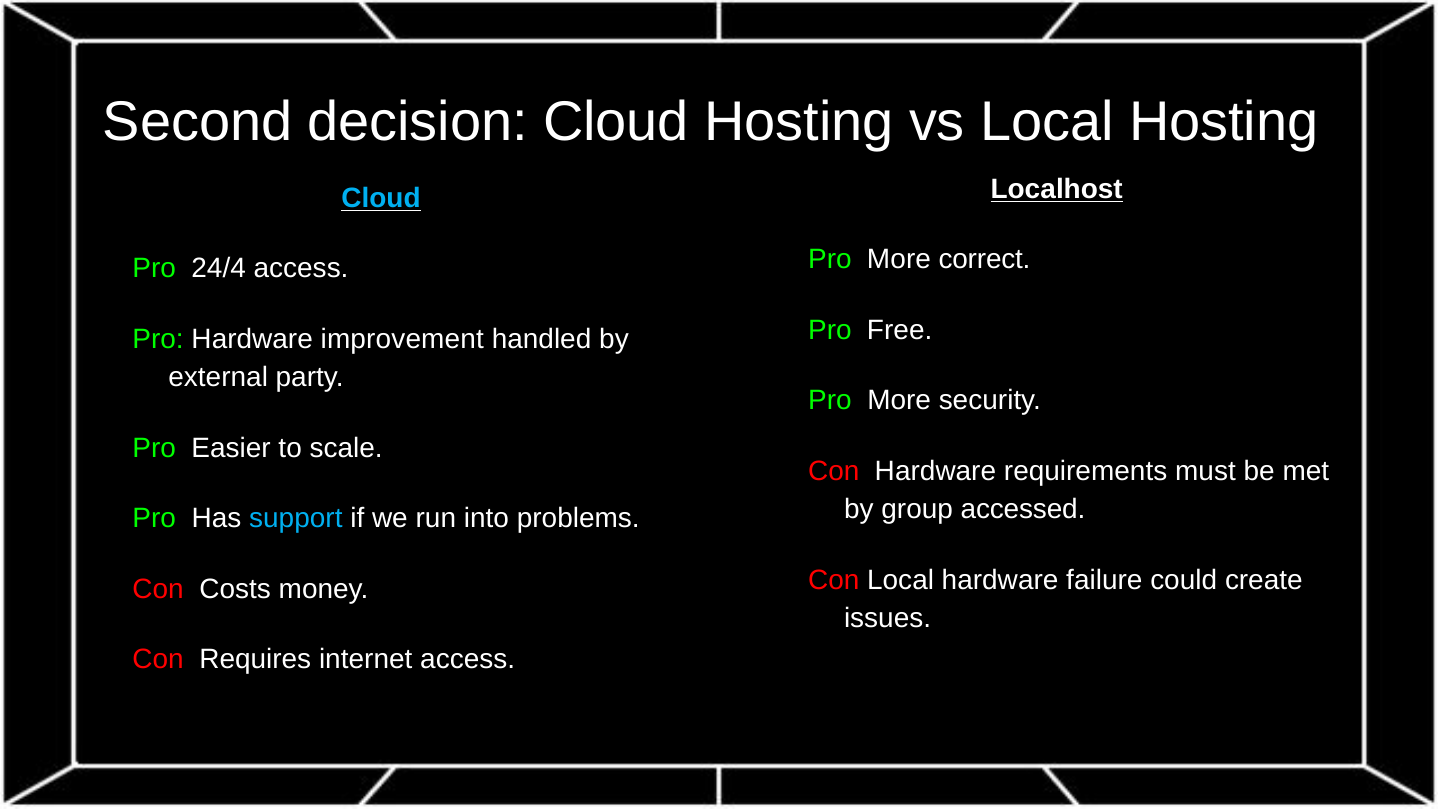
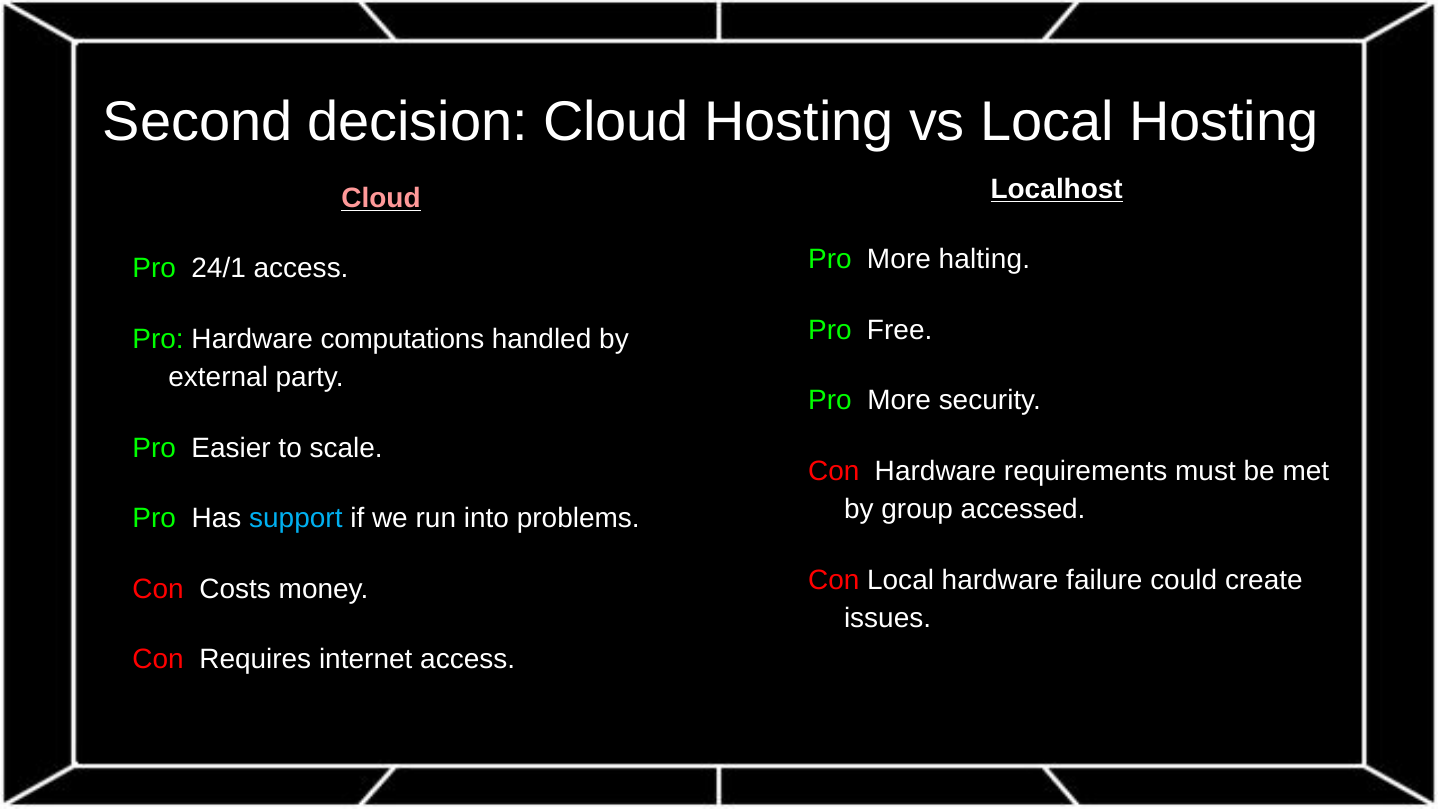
Cloud colour: light blue -> pink (381, 198)
correct: correct -> halting (984, 259)
24/4: 24/4 -> 24/1 (219, 269)
improvement: improvement -> computations (402, 339)
